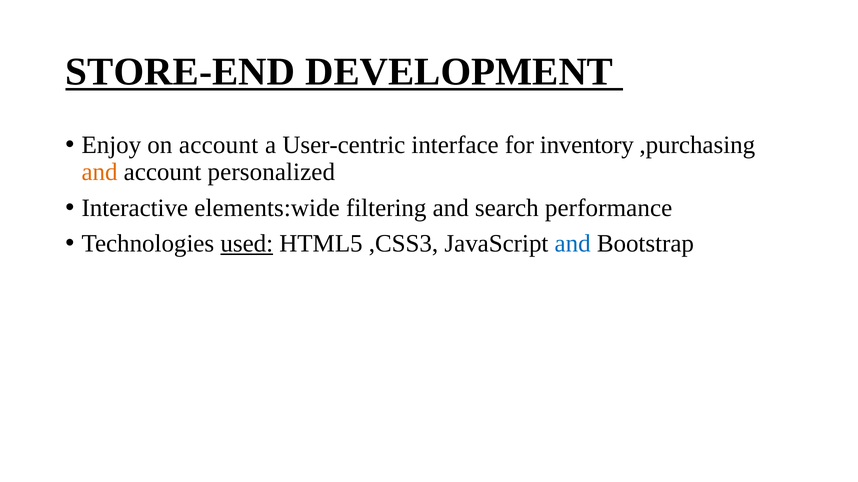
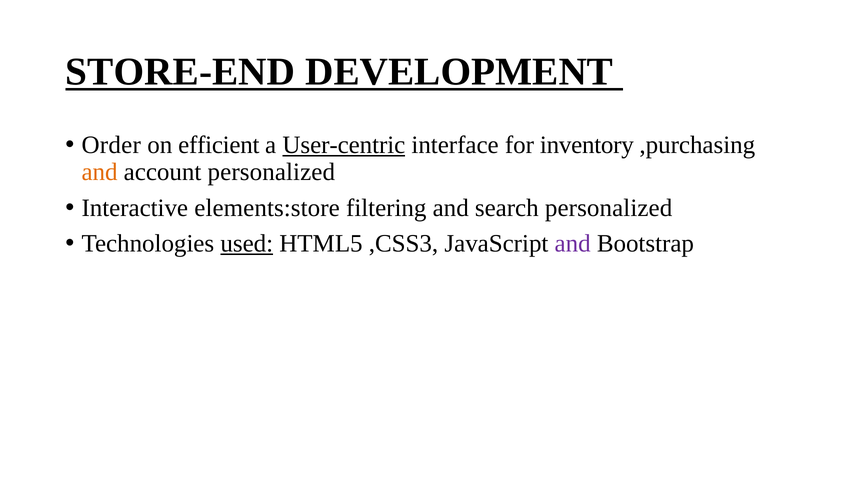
Enjoy: Enjoy -> Order (111, 145)
on account: account -> efficient (219, 145)
User-centric underline: none -> present (344, 145)
elements:wide: elements:wide -> elements:store (267, 208)
search performance: performance -> personalized (609, 208)
and colour: blue -> purple (573, 244)
